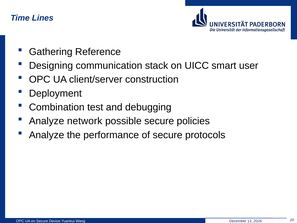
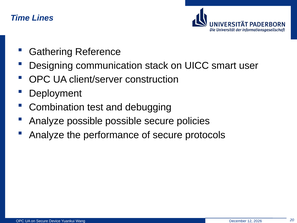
Analyze network: network -> possible (85, 121)
